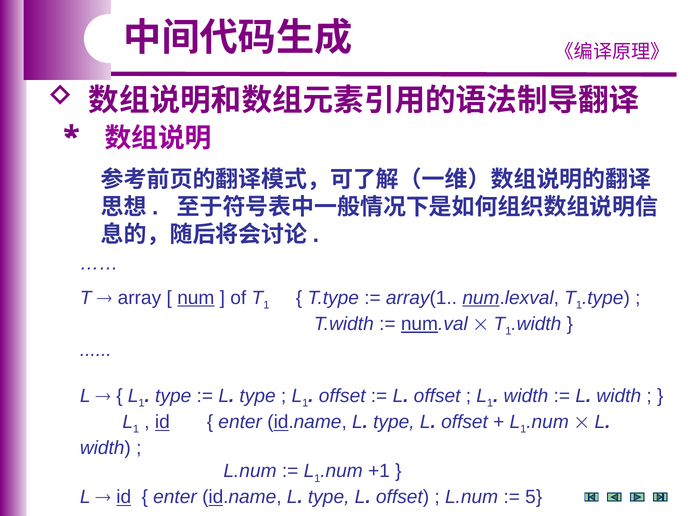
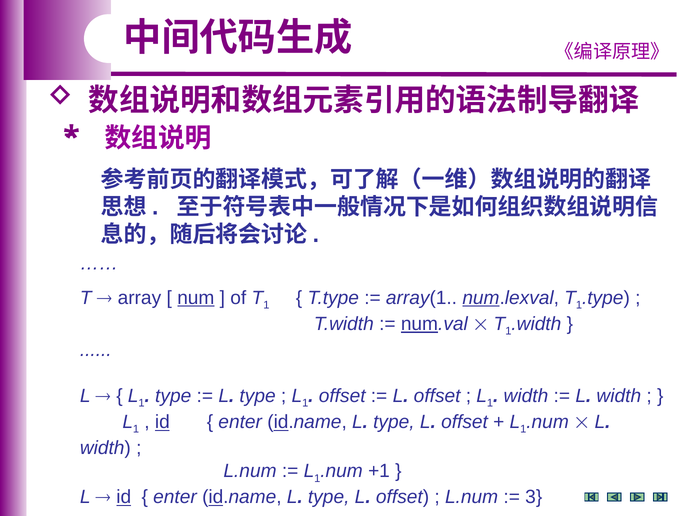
5: 5 -> 3 (534, 497)
